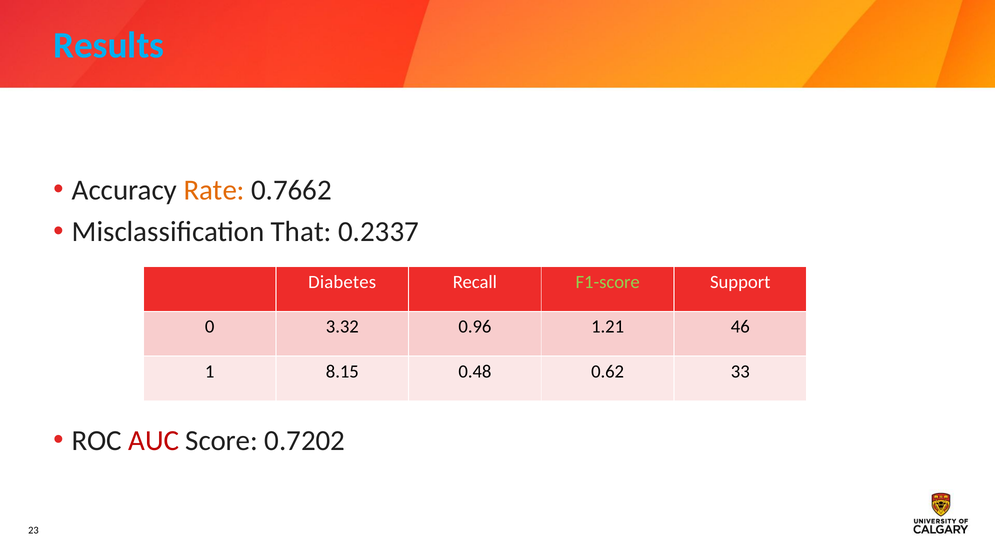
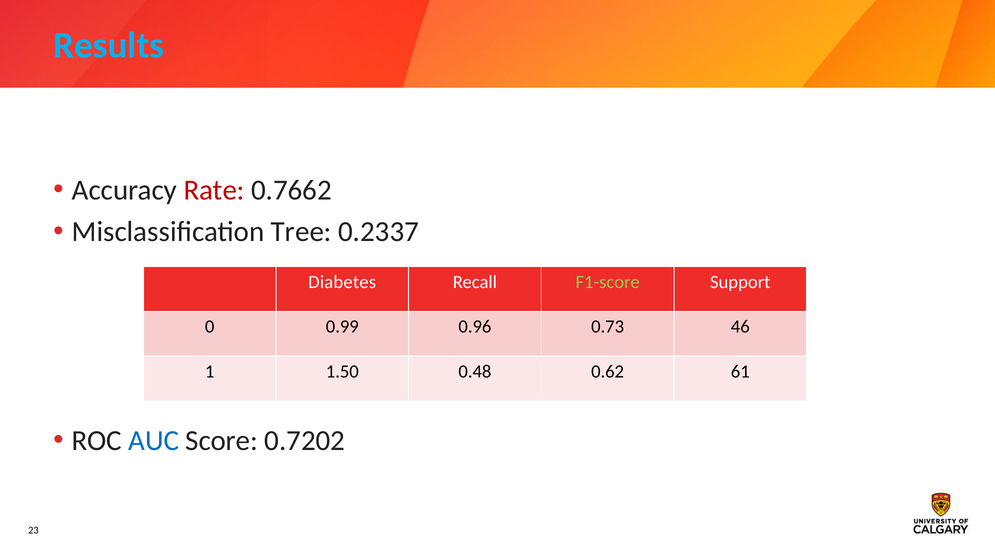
Rate colour: orange -> red (214, 190)
That: That -> Tree (301, 232)
3.32: 3.32 -> 0.99 (342, 327)
1.21: 1.21 -> 0.73 (608, 327)
8.15: 8.15 -> 1.50 (342, 371)
33: 33 -> 61 (740, 371)
AUC colour: red -> blue (154, 440)
